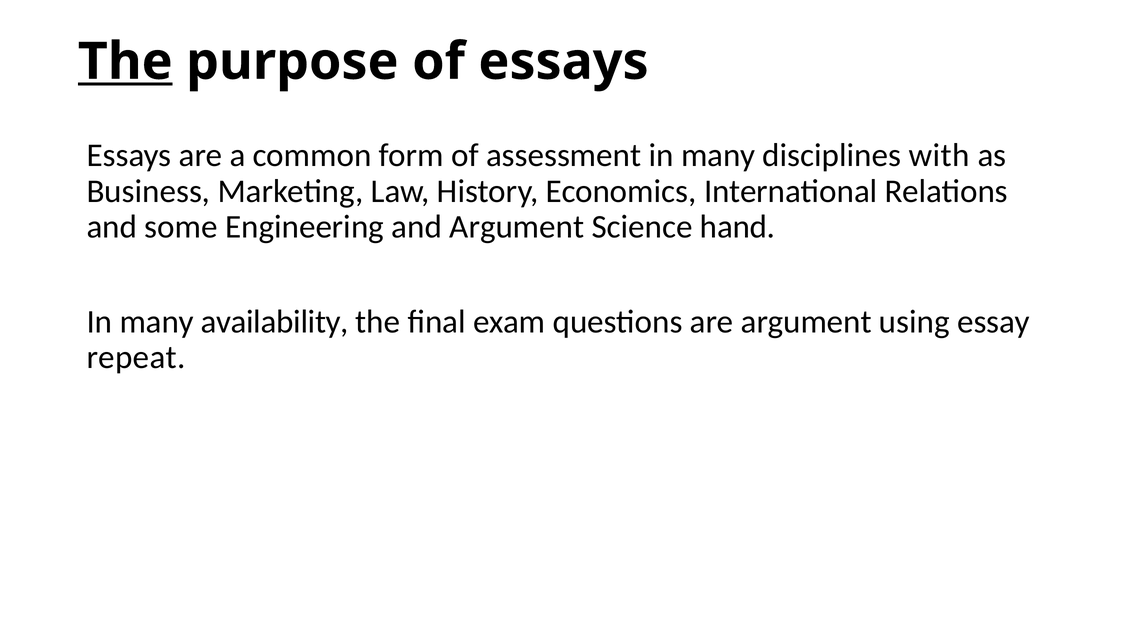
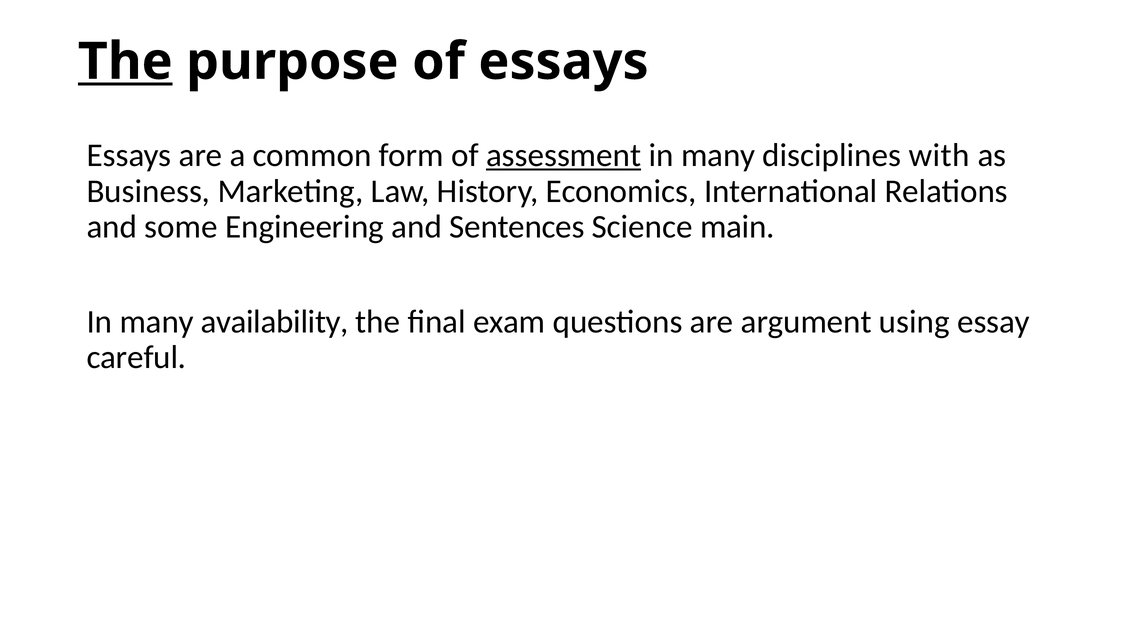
assessment underline: none -> present (564, 156)
and Argument: Argument -> Sentences (517, 227)
hand: hand -> main (737, 227)
repeat: repeat -> careful (136, 358)
